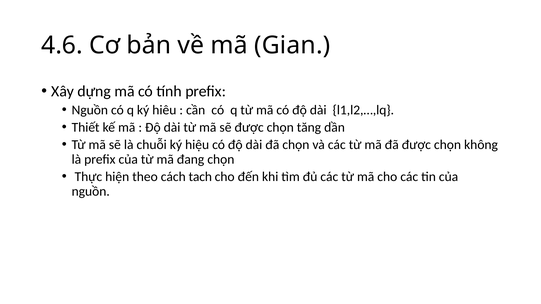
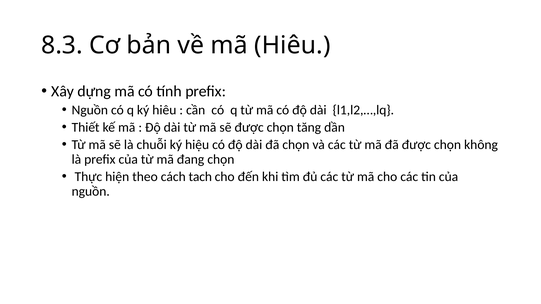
4.6: 4.6 -> 8.3 (62, 45)
mã Gian: Gian -> Hiêu (292, 45)
